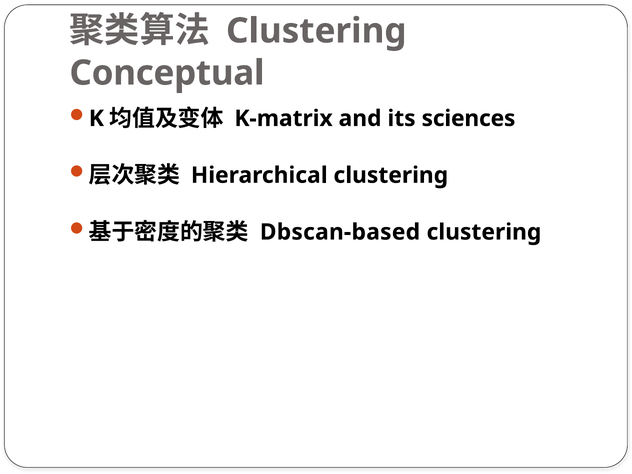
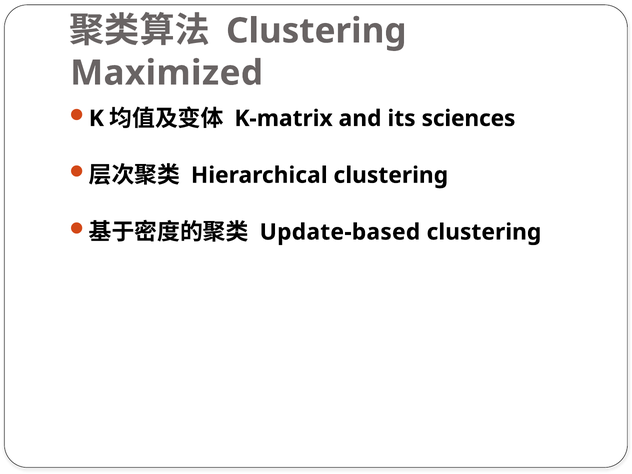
Conceptual: Conceptual -> Maximized (167, 73)
Dbscan-based: Dbscan-based -> Update-based (340, 232)
